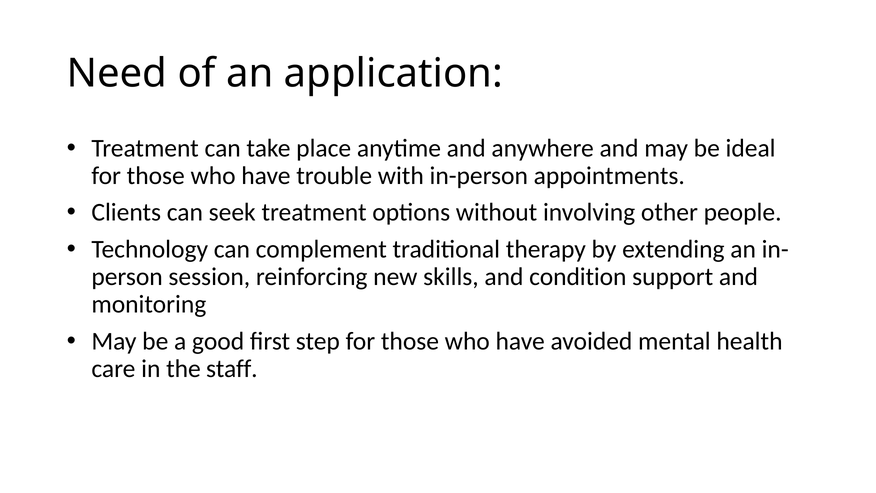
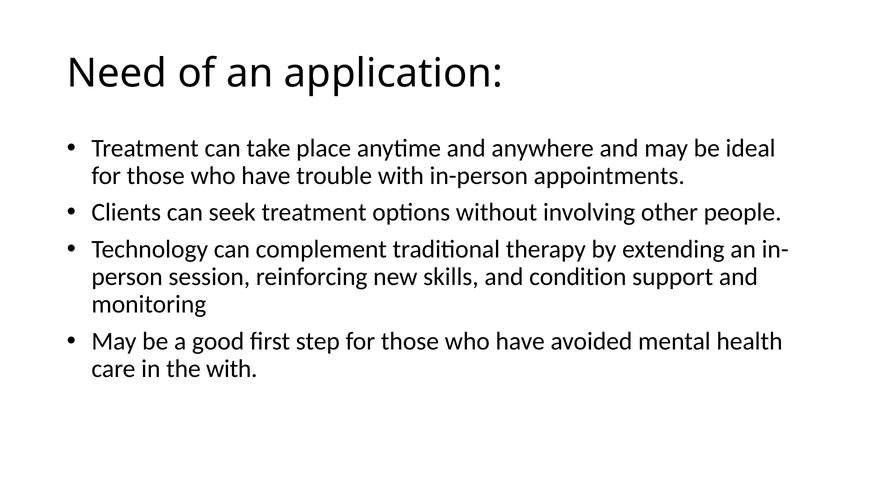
the staff: staff -> with (232, 369)
